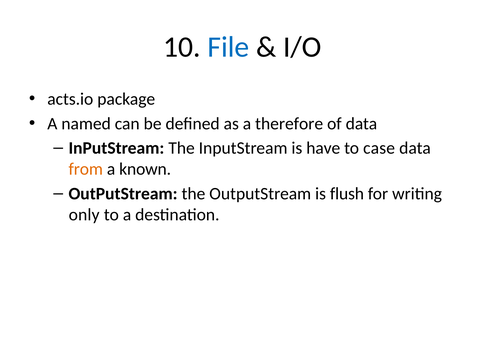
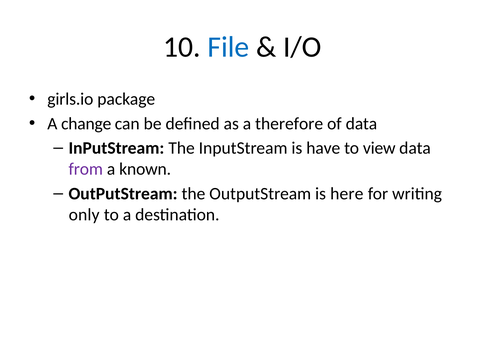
acts.io: acts.io -> girls.io (70, 99)
named: named -> change (86, 124)
case: case -> view (379, 148)
from colour: orange -> purple (86, 169)
flush: flush -> here (347, 194)
